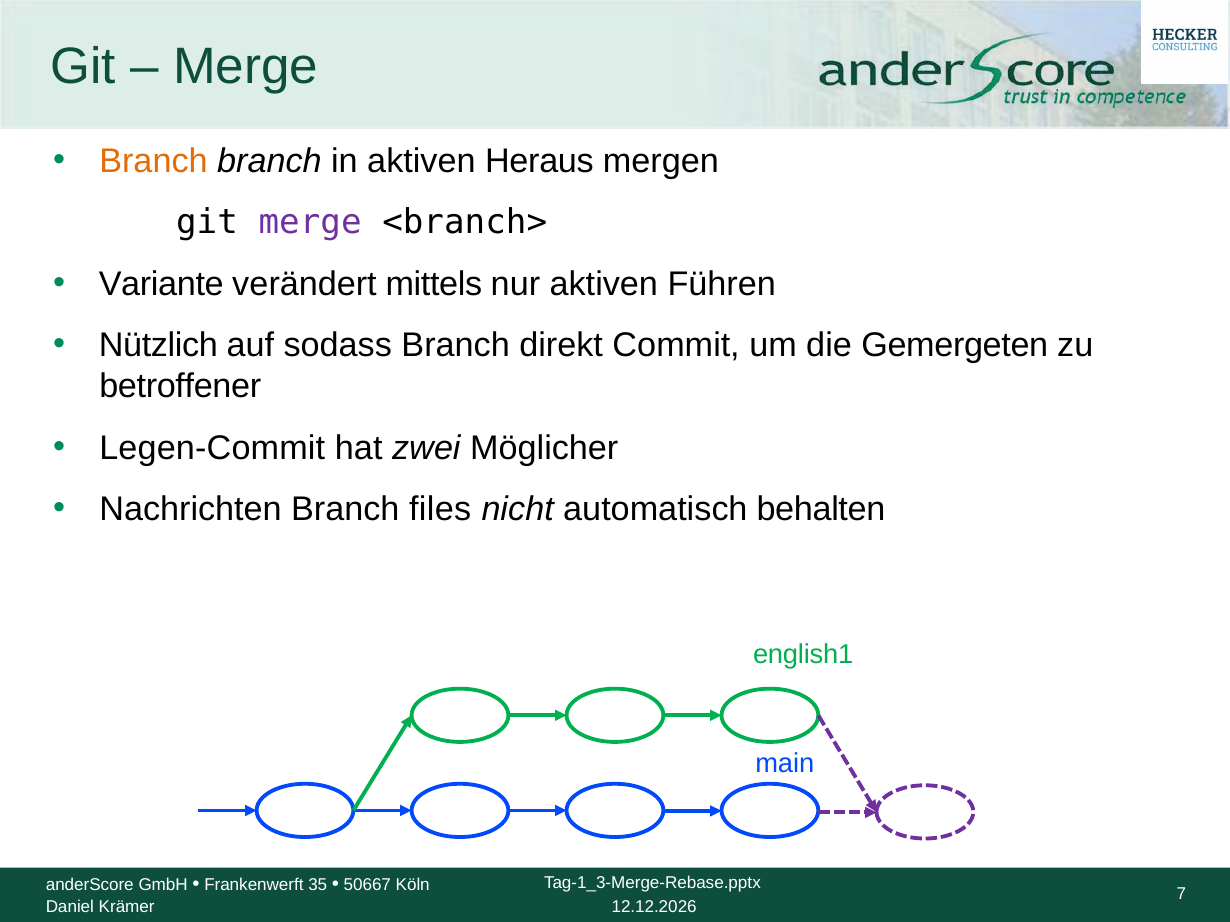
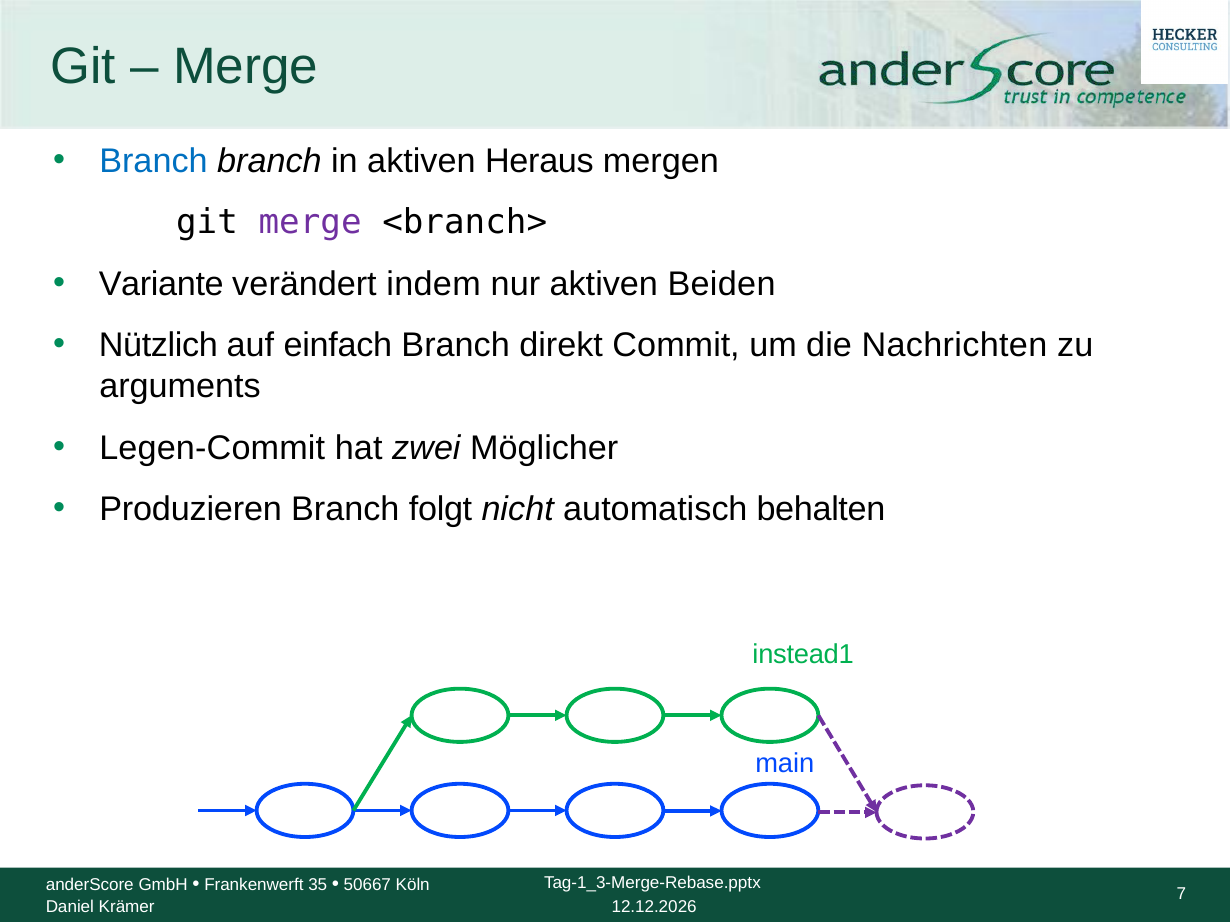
Branch colour: orange -> blue (153, 161)
mittels: mittels -> indem (434, 284)
Führen: Führen -> Beiden (722, 284)
sodass: sodass -> einfach (338, 346)
Gemergeten: Gemergeten -> Nachrichten (954, 346)
betroffener: betroffener -> arguments (180, 387)
Nachrichten: Nachrichten -> Produzieren (191, 510)
files: files -> folgt (441, 510)
english1: english1 -> instead1 (803, 655)
